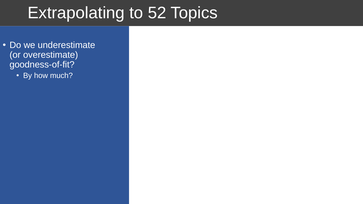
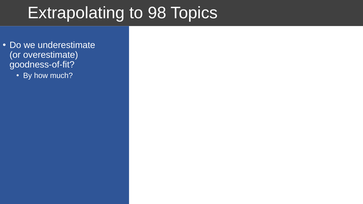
52: 52 -> 98 (157, 13)
